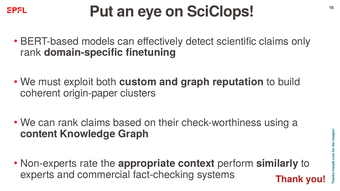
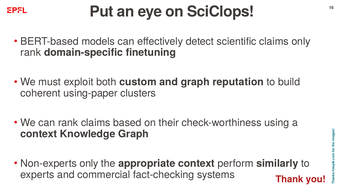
origin-paper: origin-paper -> using-paper (91, 93)
content: content -> context (39, 134)
Non-experts rate: rate -> only (89, 164)
